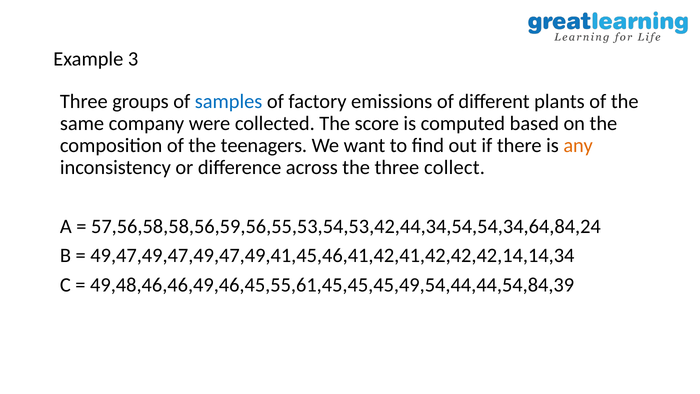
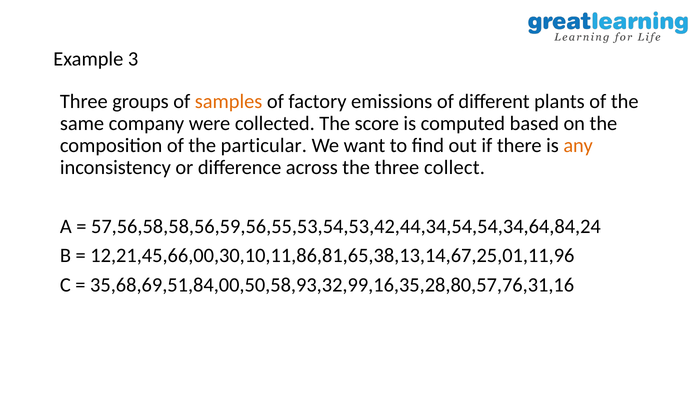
samples colour: blue -> orange (229, 102)
teenagers: teenagers -> particular (264, 146)
49,47,49,47,49,47,49,41,45,46,41,42,41,42,42,42,14,14,34: 49,47,49,47,49,47,49,41,45,46,41,42,41,42,42,42,14,14,34 -> 12,21,45,66,00,30,10,11,86,81,65,38,13,14,67,25,01,11,96 (332, 256)
49,48,46,46,49,46,45,55,61,45,45,45,49,54,44,44,54,84,39: 49,48,46,46,49,46,45,55,61,45,45,45,49,54,44,44,54,84,39 -> 35,68,69,51,84,00,50,58,93,32,99,16,35,28,80,57,76,31,16 (332, 285)
